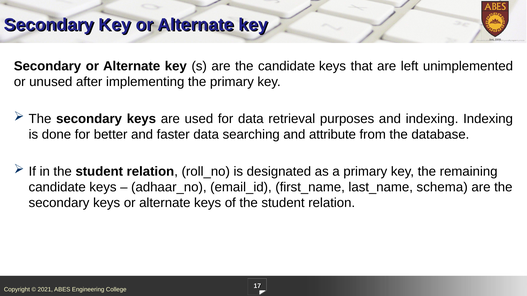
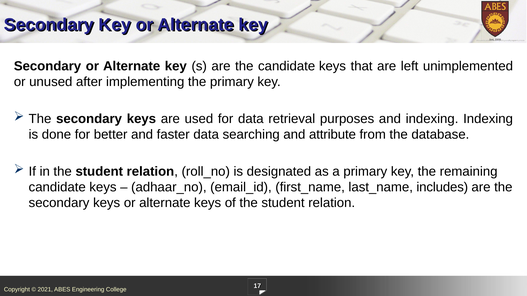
schema: schema -> includes (442, 187)
